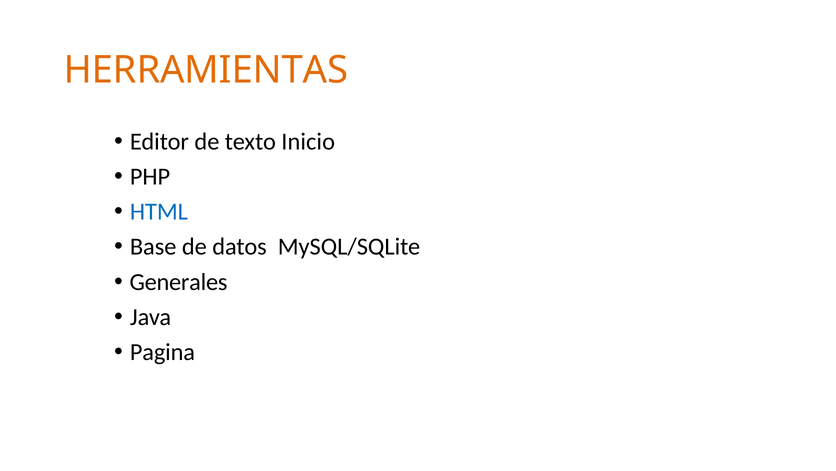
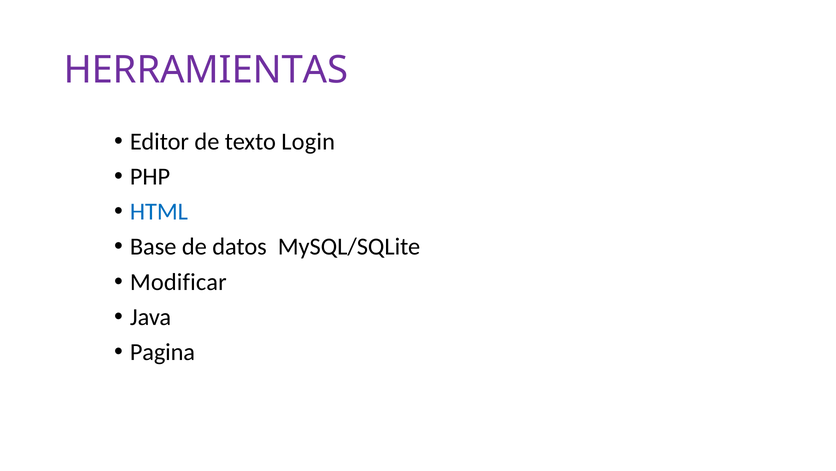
HERRAMIENTAS colour: orange -> purple (206, 70)
Inicio: Inicio -> Login (308, 141)
Generales: Generales -> Modificar (178, 282)
